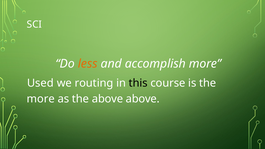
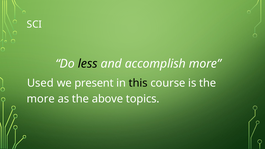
less colour: orange -> black (88, 64)
routing: routing -> present (94, 83)
above above: above -> topics (143, 99)
